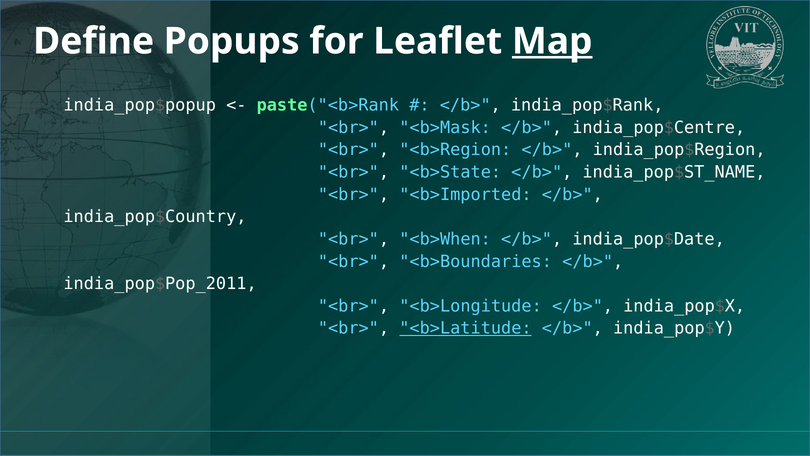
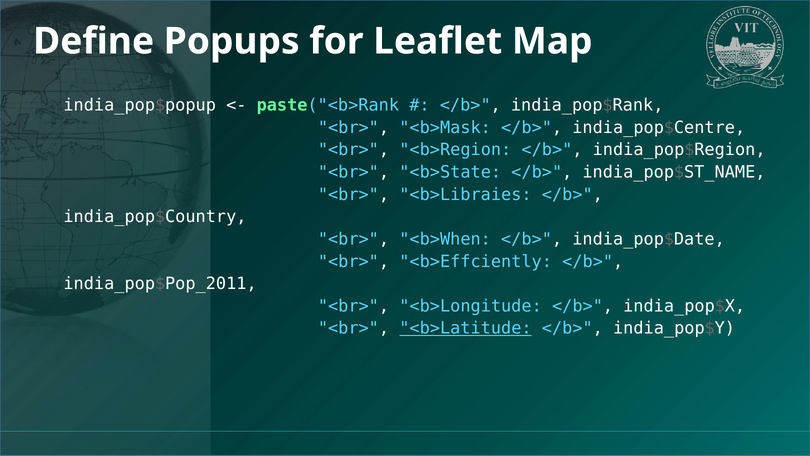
Map underline: present -> none (552, 41)
<b>Imported: <b>Imported -> <b>Libraies (465, 194)
<b>Boundaries: <b>Boundaries -> <b>Effciently (476, 261)
